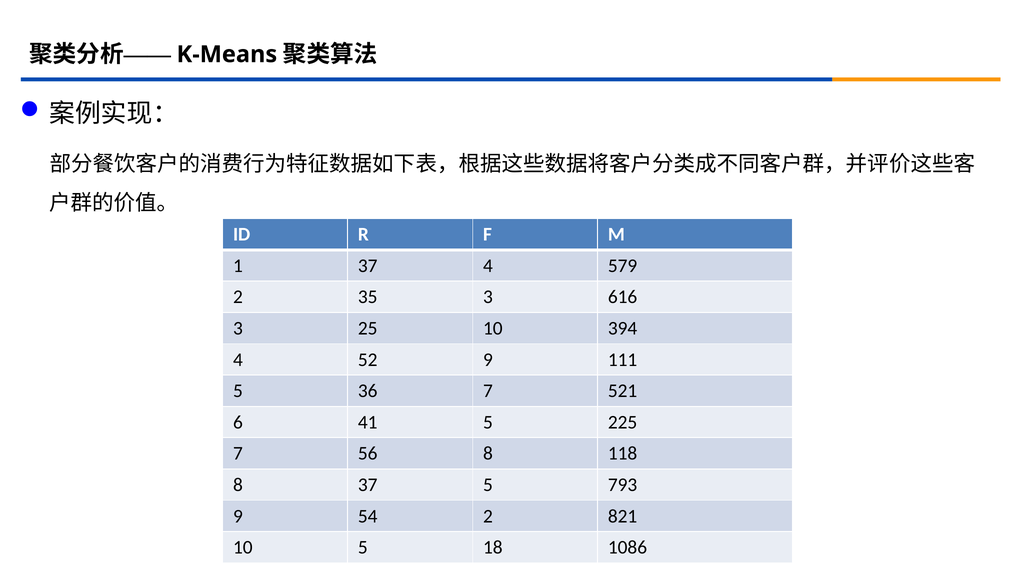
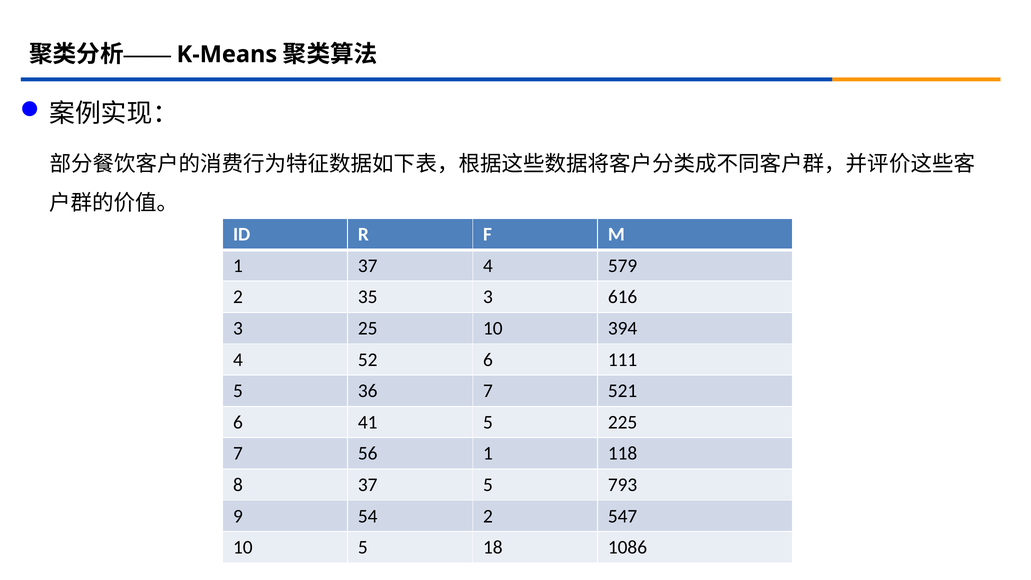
52 9: 9 -> 6 (488, 360)
56 8: 8 -> 1 (488, 453)
821: 821 -> 547 (623, 516)
